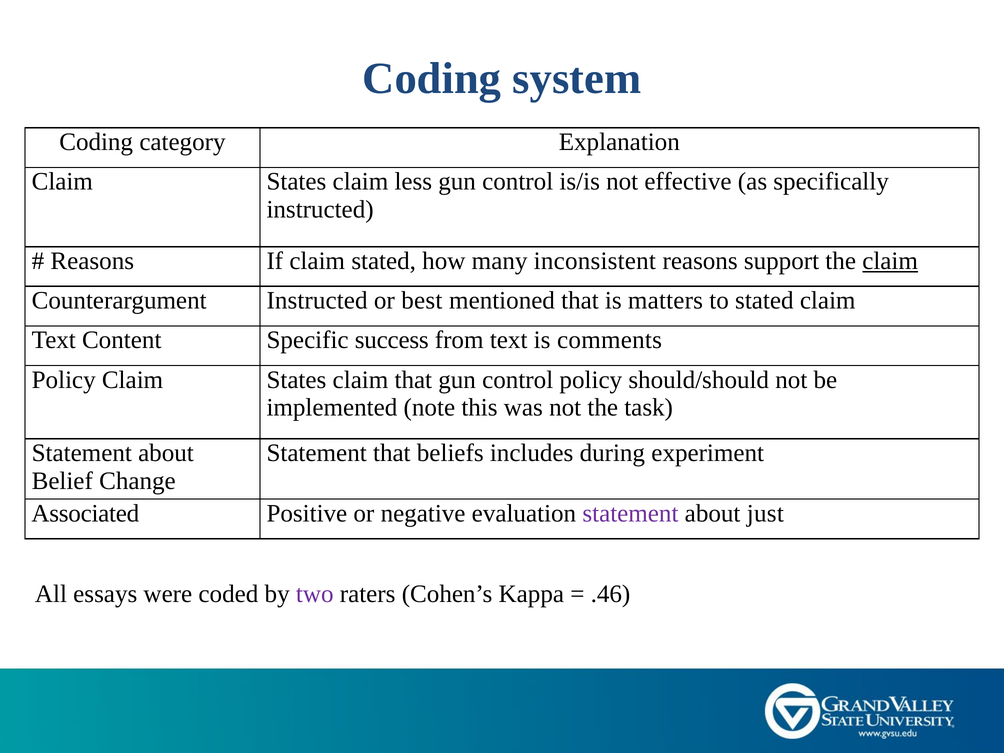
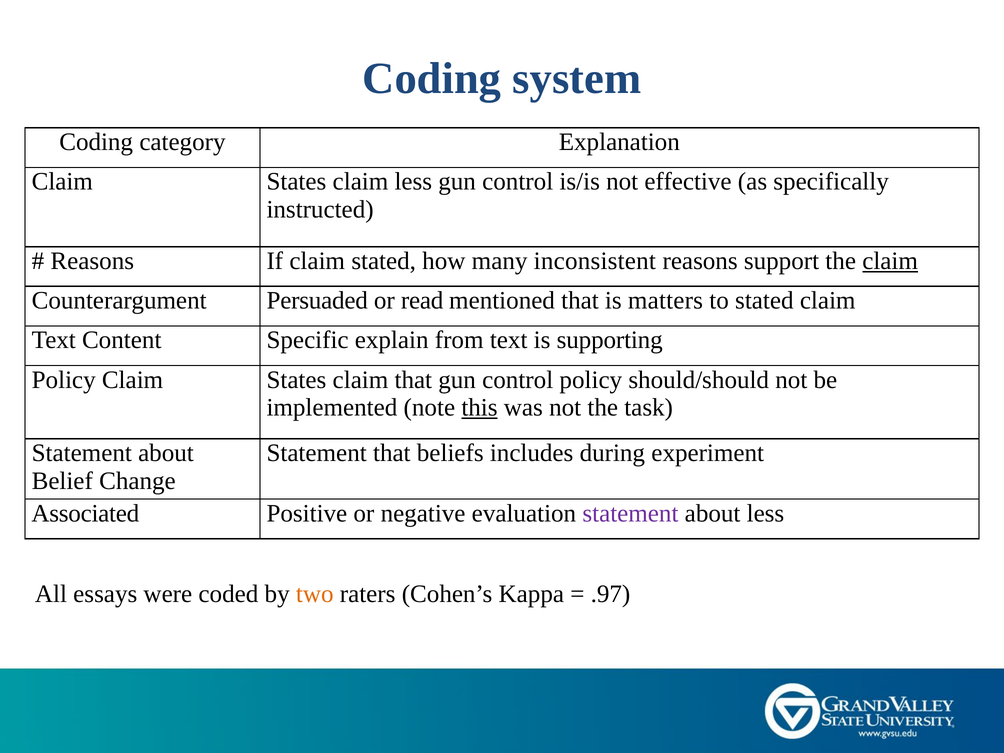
Counterargument Instructed: Instructed -> Persuaded (317, 300)
best: best -> read (422, 300)
success: success -> explain (392, 340)
comments: comments -> supporting (610, 340)
this underline: none -> present (479, 408)
about just: just -> less (765, 513)
two colour: purple -> orange (315, 594)
.46: .46 -> .97 (611, 594)
